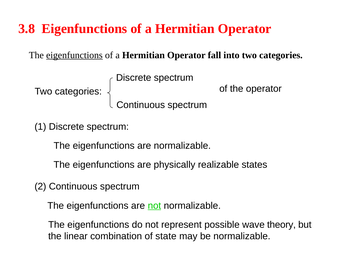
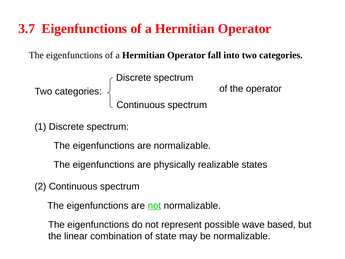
3.8: 3.8 -> 3.7 (27, 29)
eigenfunctions underline: present -> none (74, 55)
theory: theory -> based (281, 224)
